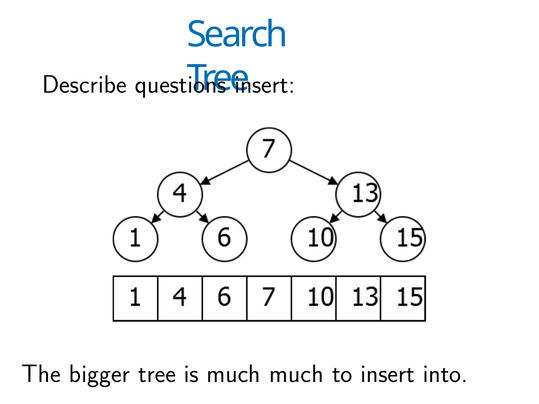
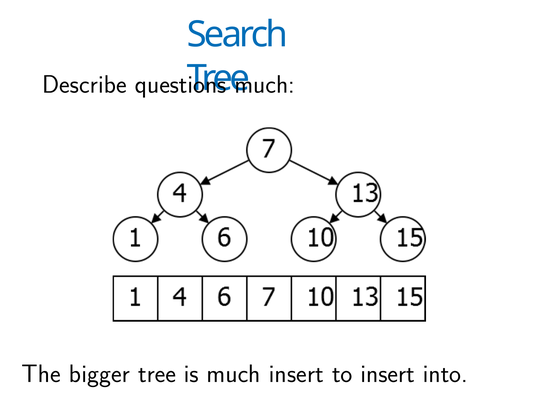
insert: insert -> much (265, 85)
much much: much -> insert (296, 374)
